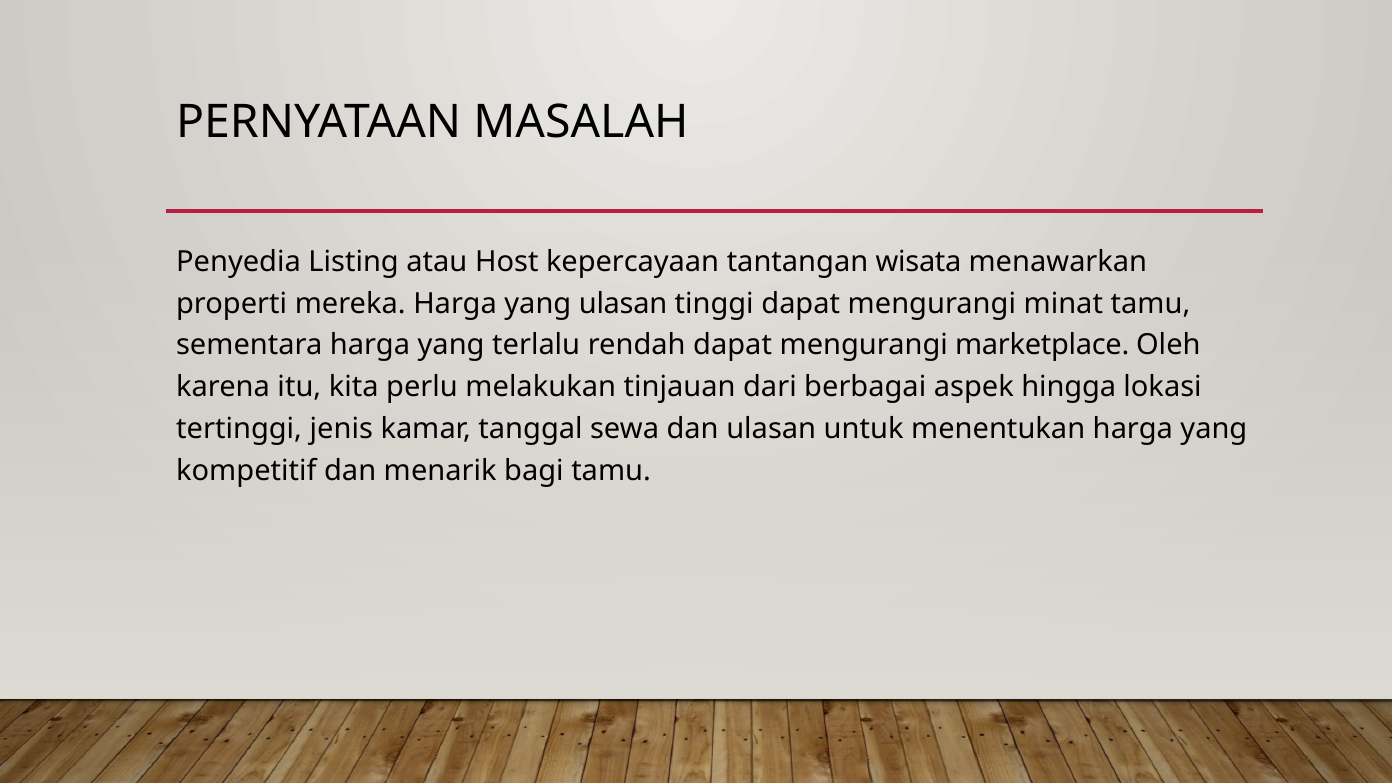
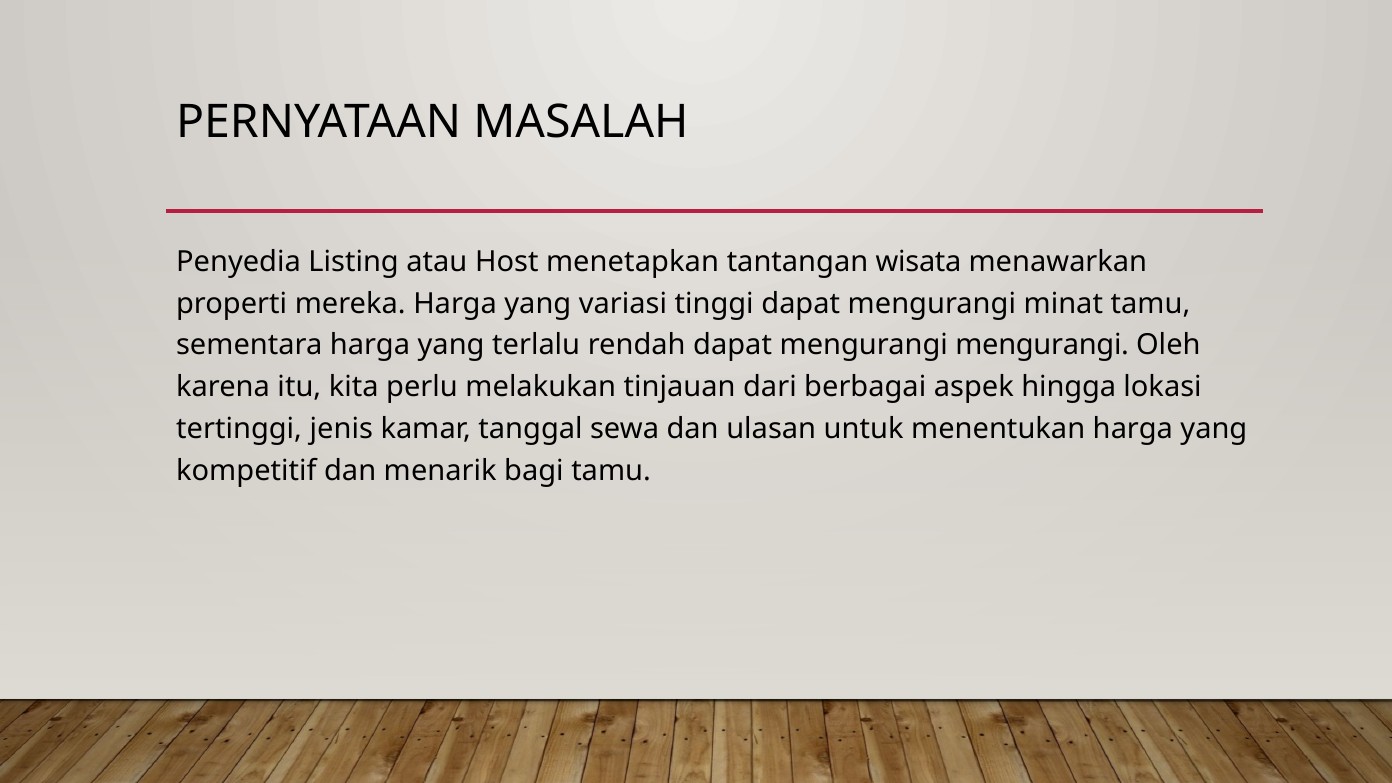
kepercayaan: kepercayaan -> menetapkan (633, 262)
yang ulasan: ulasan -> variasi (623, 303)
mengurangi marketplace: marketplace -> mengurangi (1042, 345)
